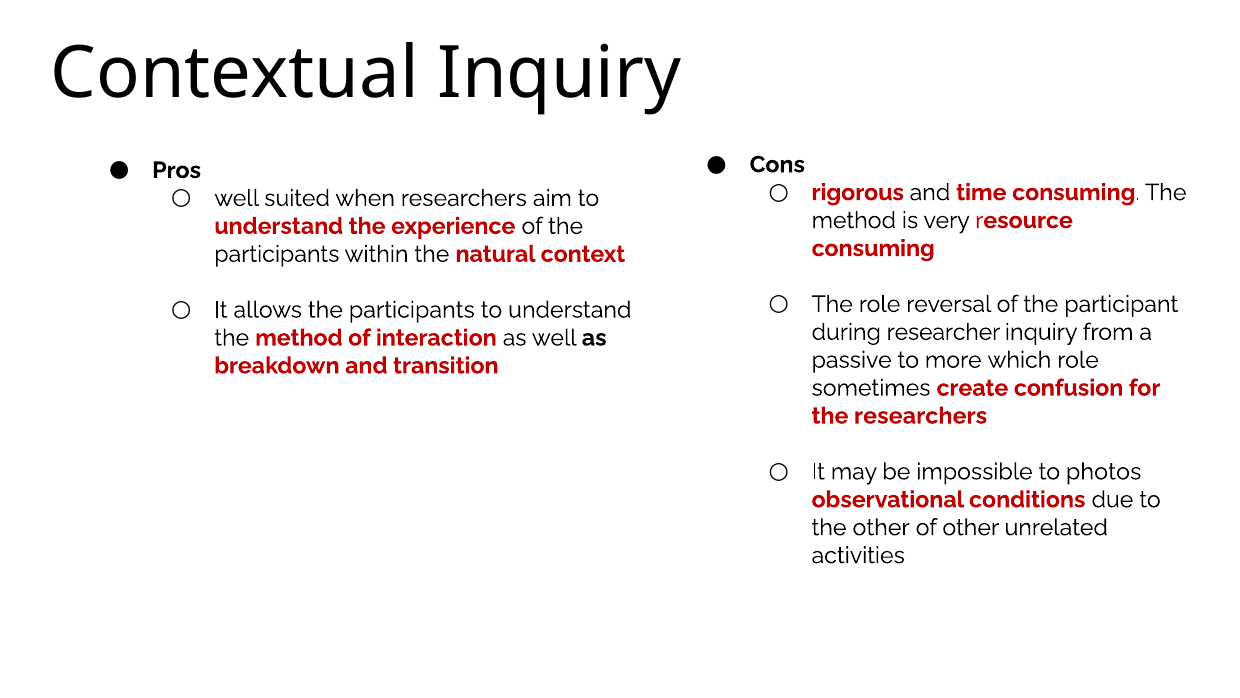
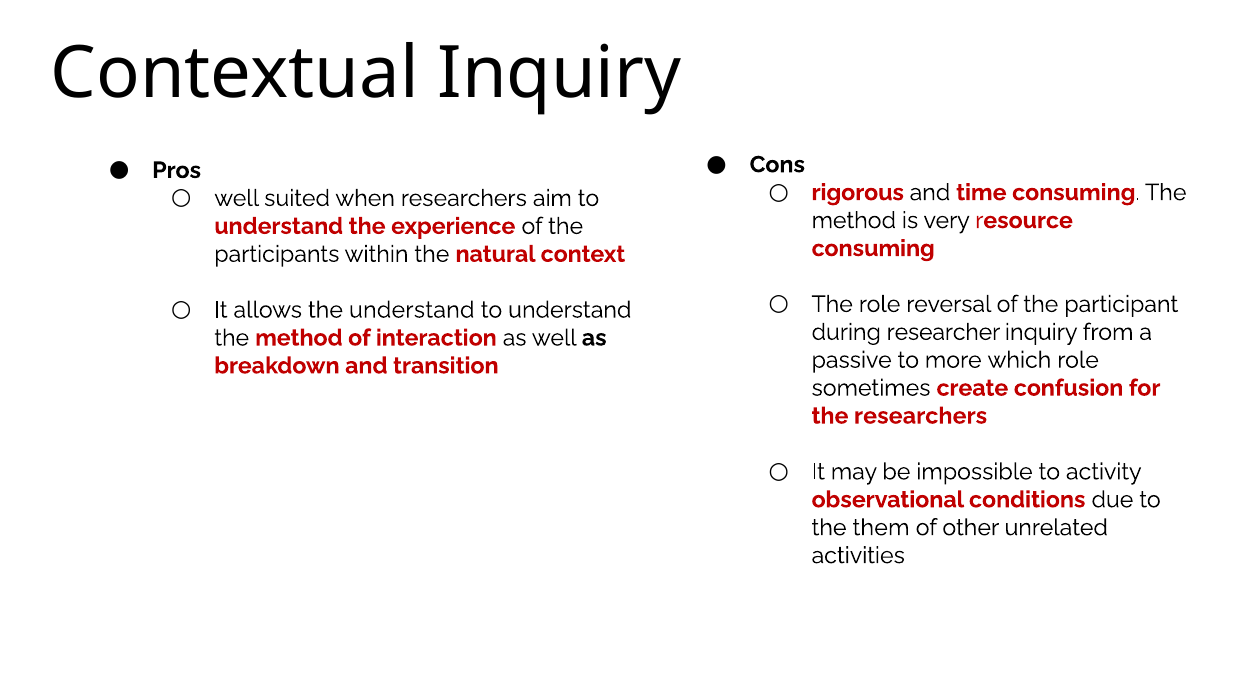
allows the participants: participants -> understand (412, 310)
photos: photos -> activity (1104, 471)
the other: other -> them (881, 527)
